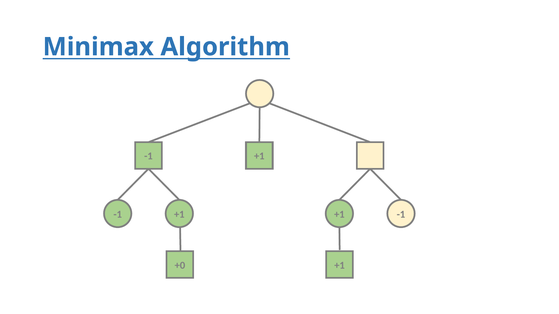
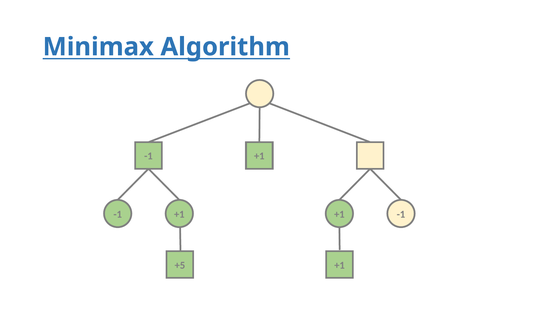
+0: +0 -> +5 (180, 266)
